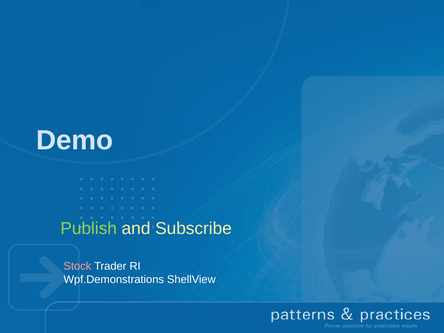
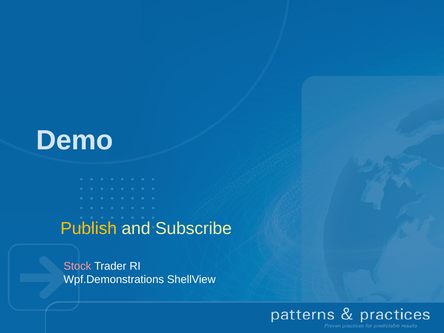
Publish colour: light green -> yellow (89, 228)
